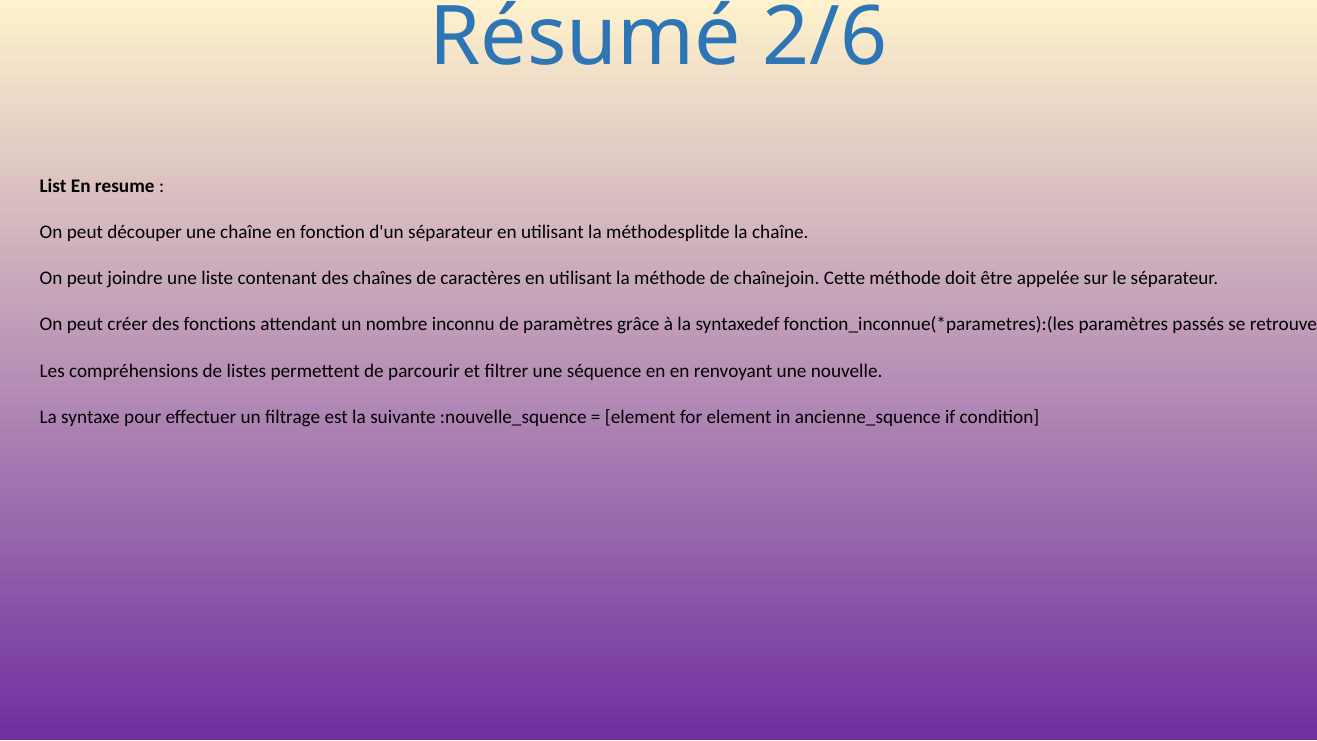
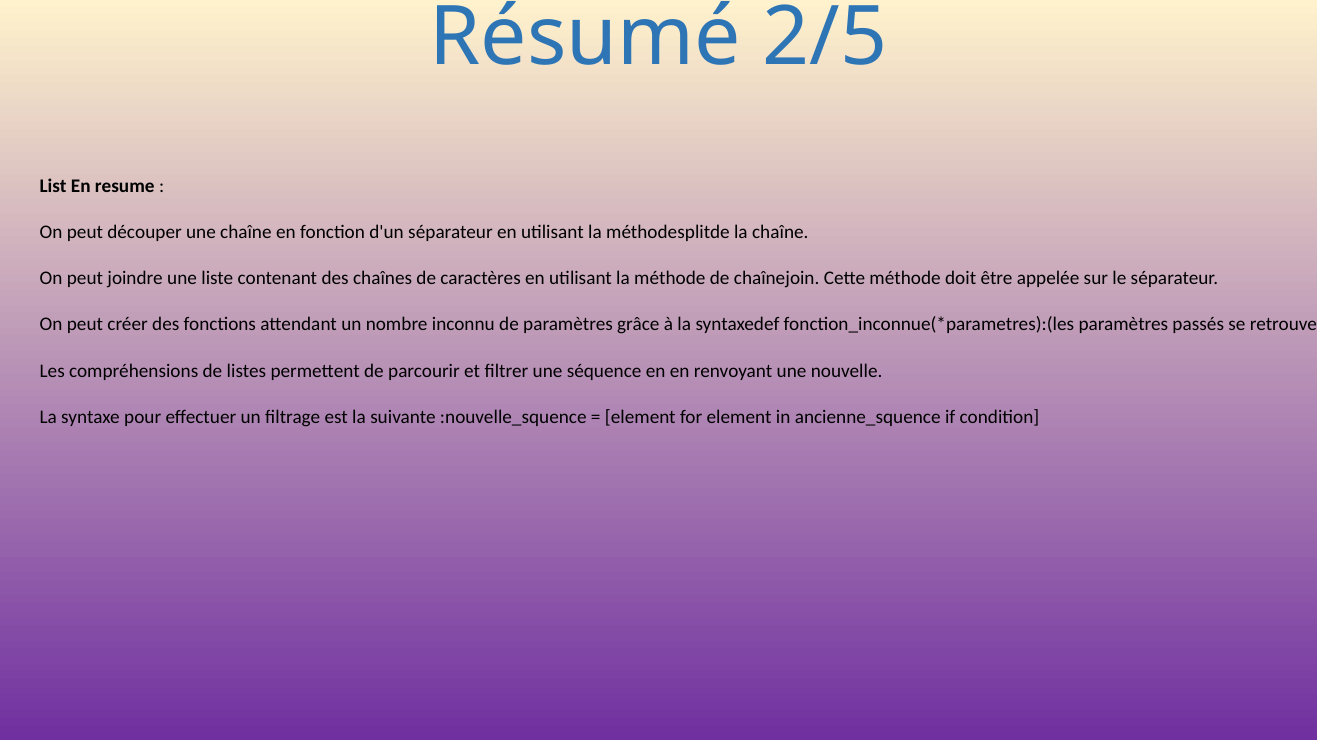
2/6: 2/6 -> 2/5 (825, 38)
